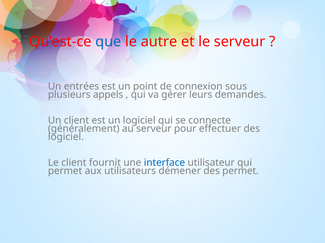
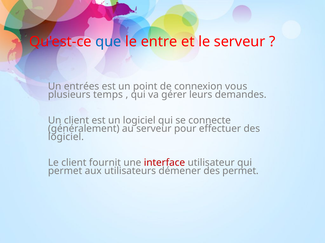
autre: autre -> entre (159, 42)
sous: sous -> vous (236, 87)
appels: appels -> temps (108, 95)
interface colour: blue -> red (164, 163)
